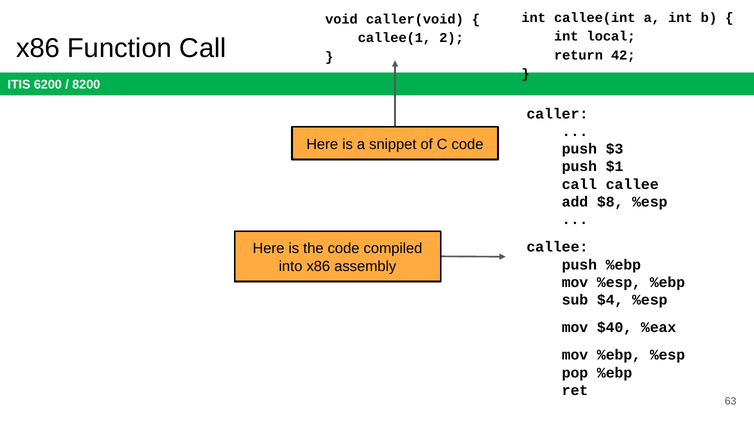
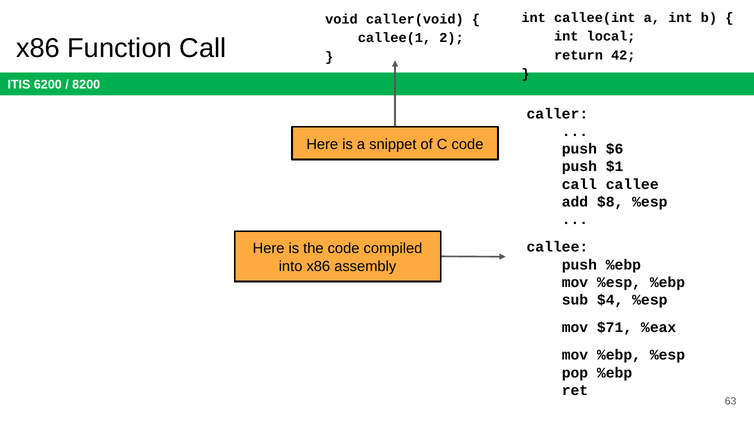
$3: $3 -> $6 (615, 149)
$40: $40 -> $71 (615, 328)
